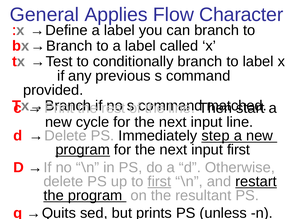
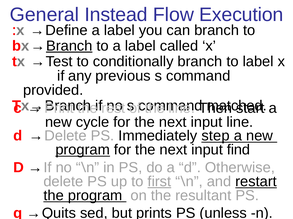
Applies: Applies -> Instead (116, 15)
Character: Character -> Execution (241, 15)
Branch underline: none -> present (69, 46)
input first: first -> find (239, 150)
